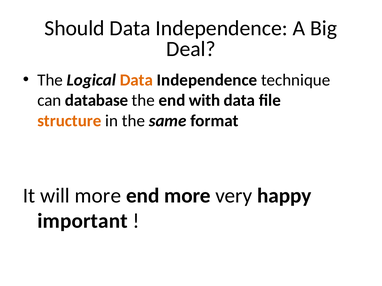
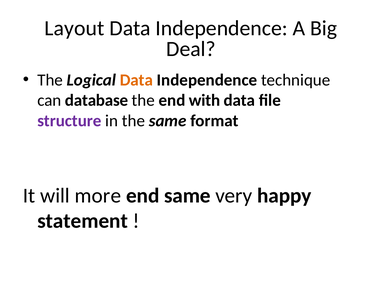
Should: Should -> Layout (74, 28)
structure colour: orange -> purple (69, 121)
end more: more -> same (187, 196)
important: important -> statement (83, 221)
